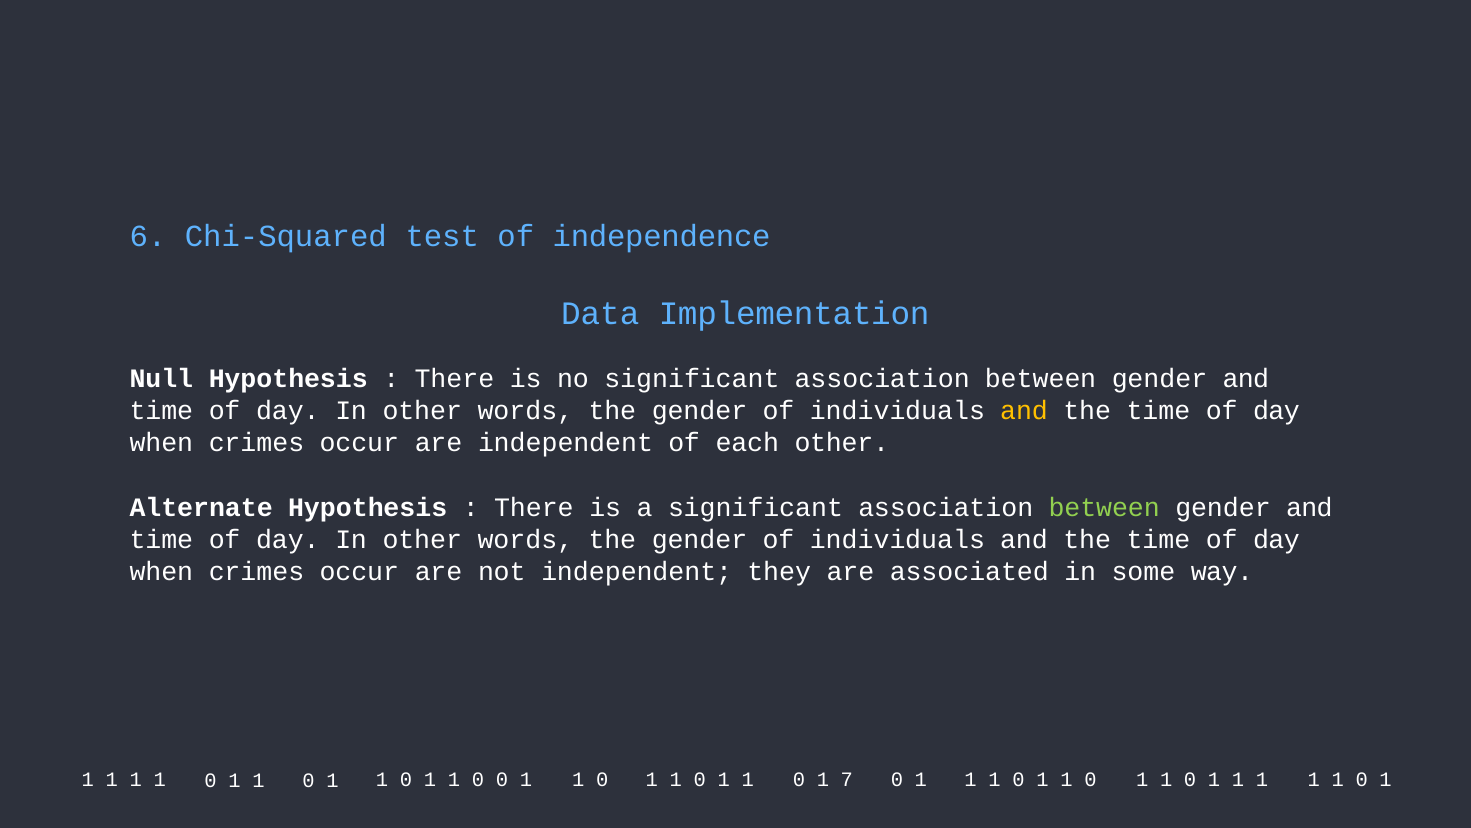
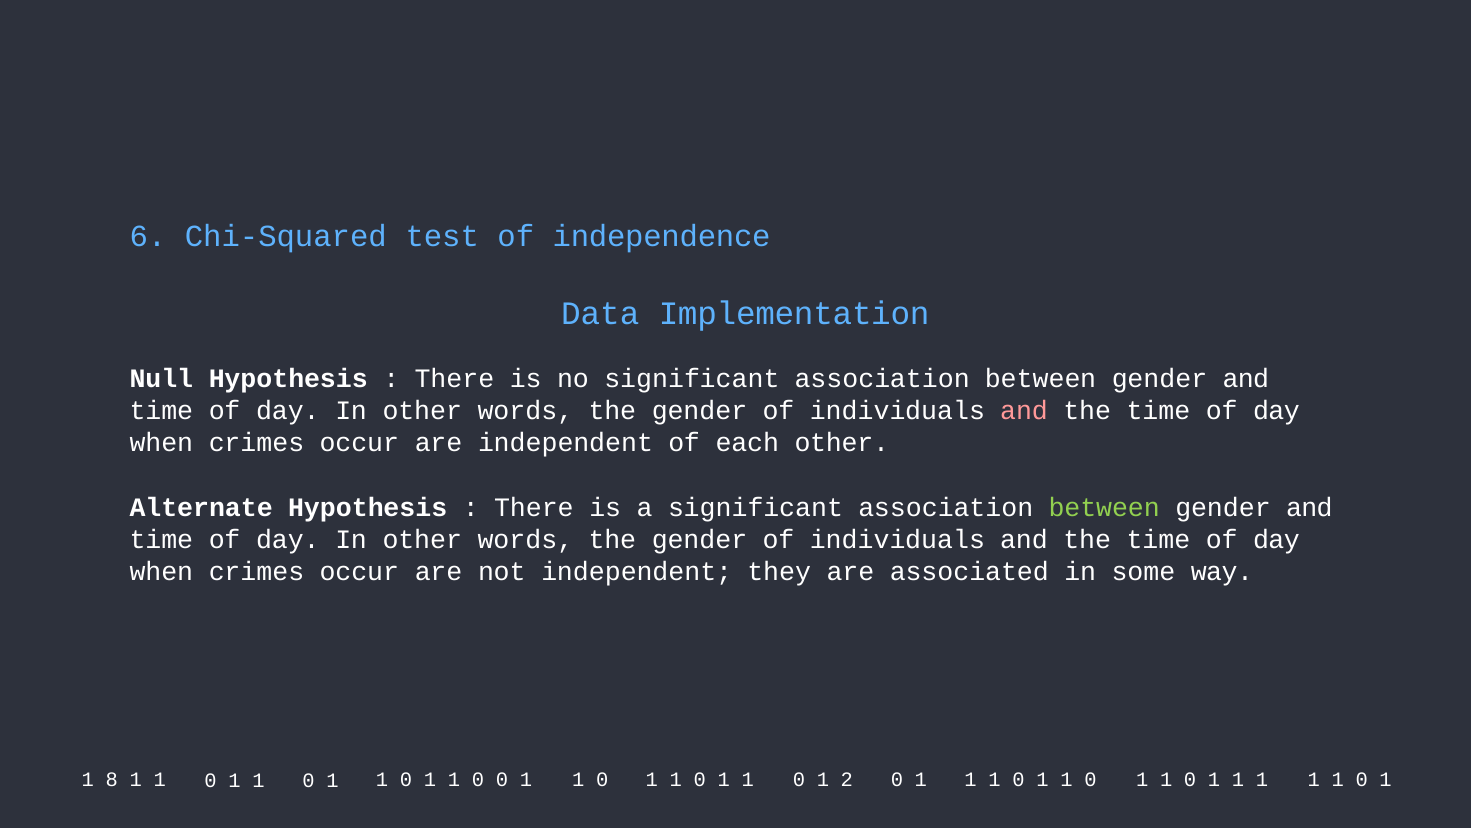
and colour: yellow -> pink (1024, 410)
1: 1 -> 8 (112, 780)
7: 7 -> 2 (847, 780)
